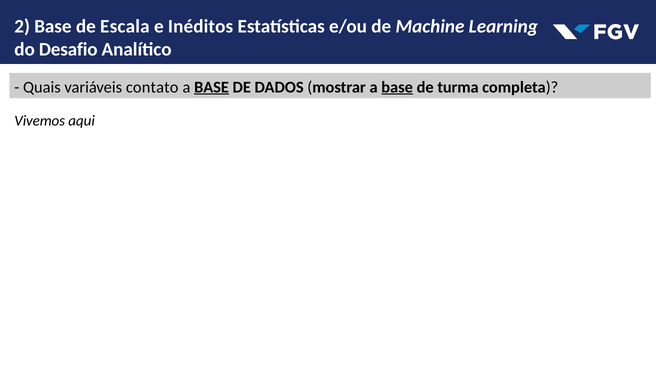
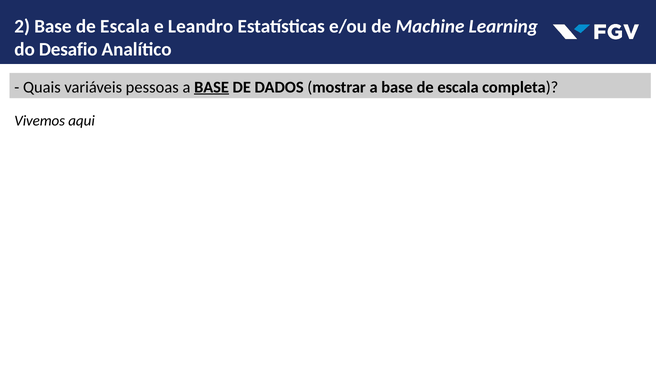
Inéditos: Inéditos -> Leandro (201, 26)
contato: contato -> pessoas (152, 87)
base underline: present -> none (397, 87)
turma: turma -> escala (458, 87)
